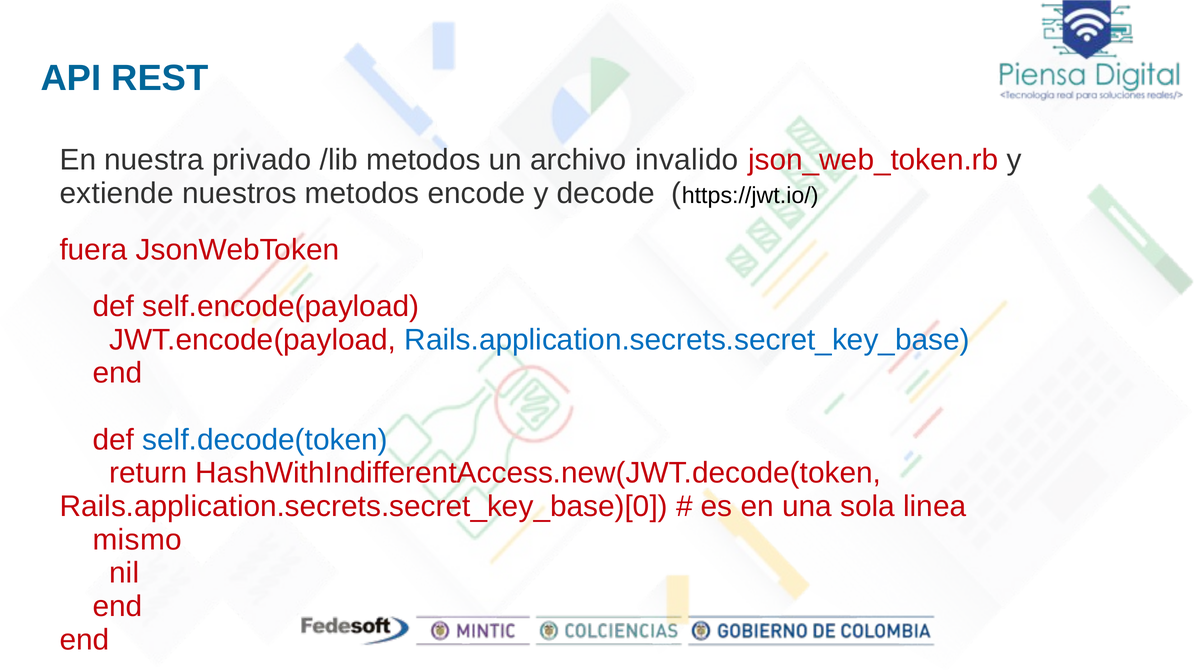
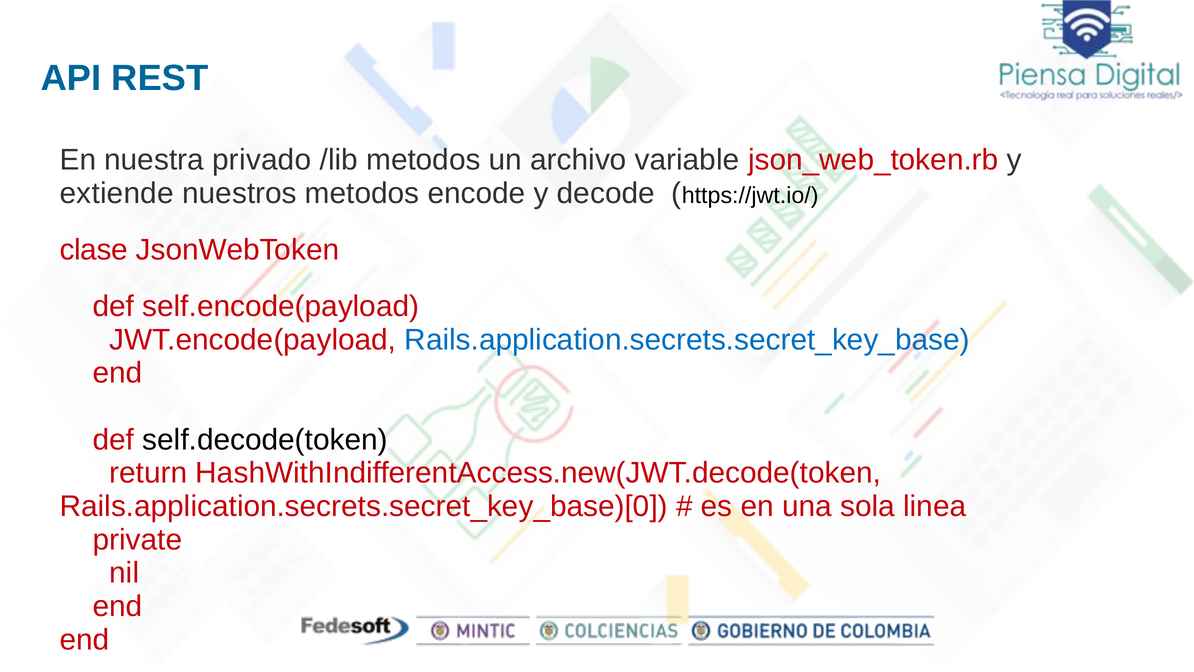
invalido: invalido -> variable (687, 160)
fuera: fuera -> clase (94, 250)
self.decode(token colour: blue -> black (265, 440)
mismo: mismo -> private (137, 540)
